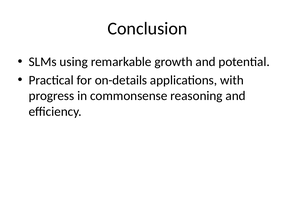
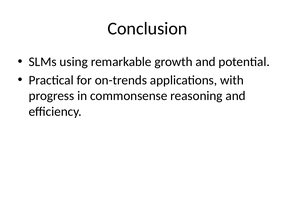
on-details: on-details -> on-trends (121, 80)
